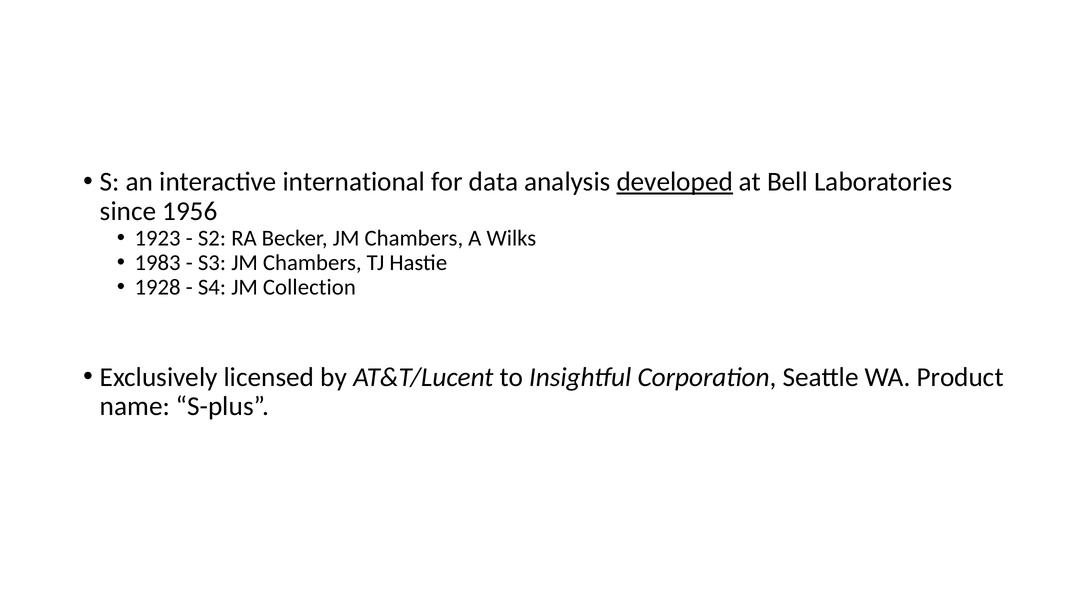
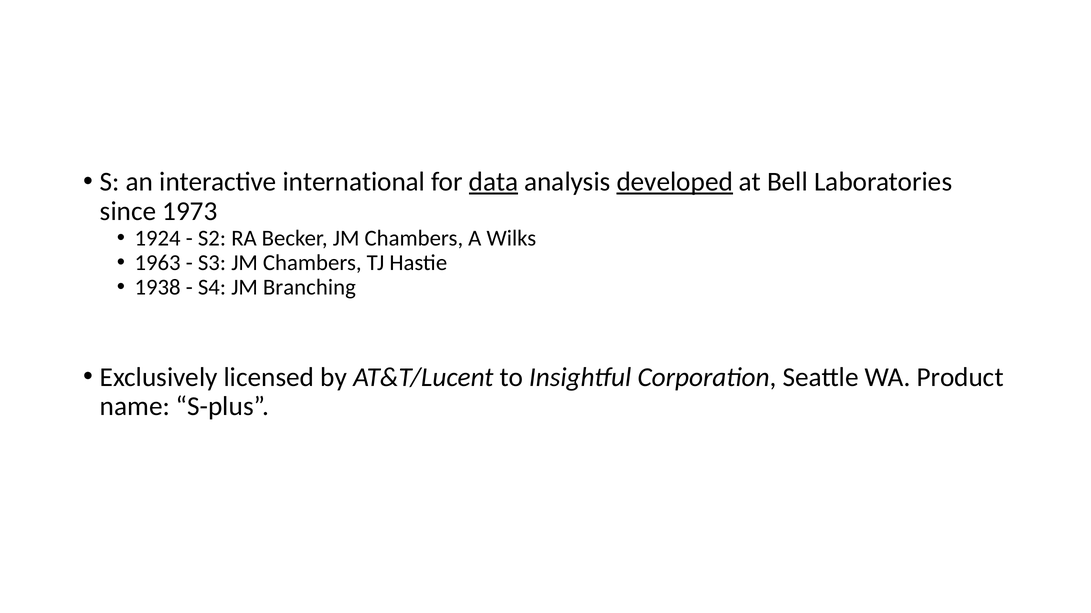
data underline: none -> present (494, 182)
1956: 1956 -> 1973 (190, 211)
1923: 1923 -> 1924 (158, 239)
1983: 1983 -> 1963 (158, 263)
1928: 1928 -> 1938 (158, 288)
Collection: Collection -> Branching (309, 288)
